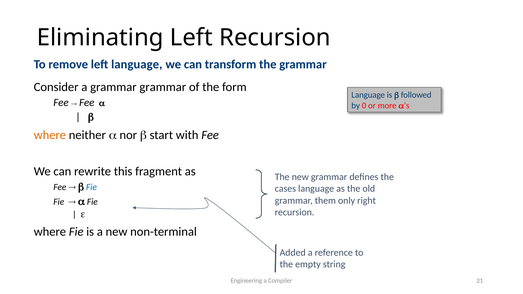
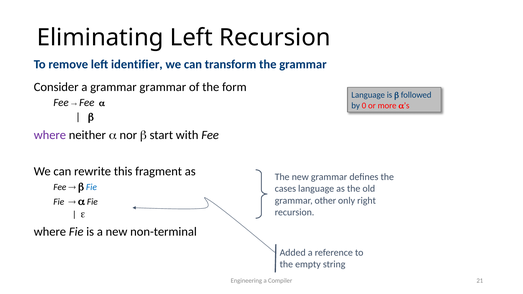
left language: language -> identifier (137, 64)
where colour: orange -> purple (50, 135)
them: them -> other (325, 201)
